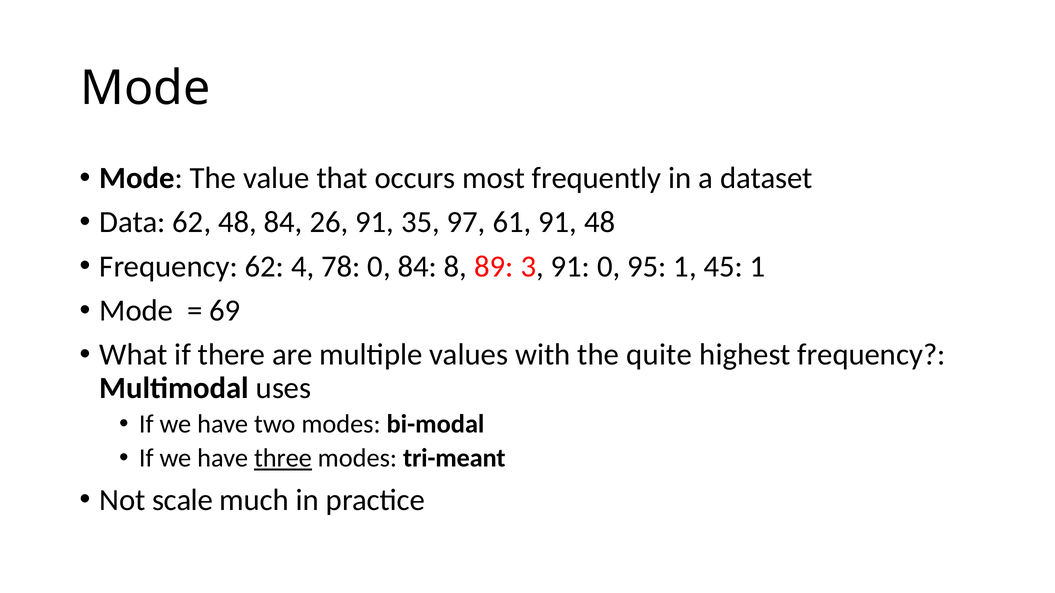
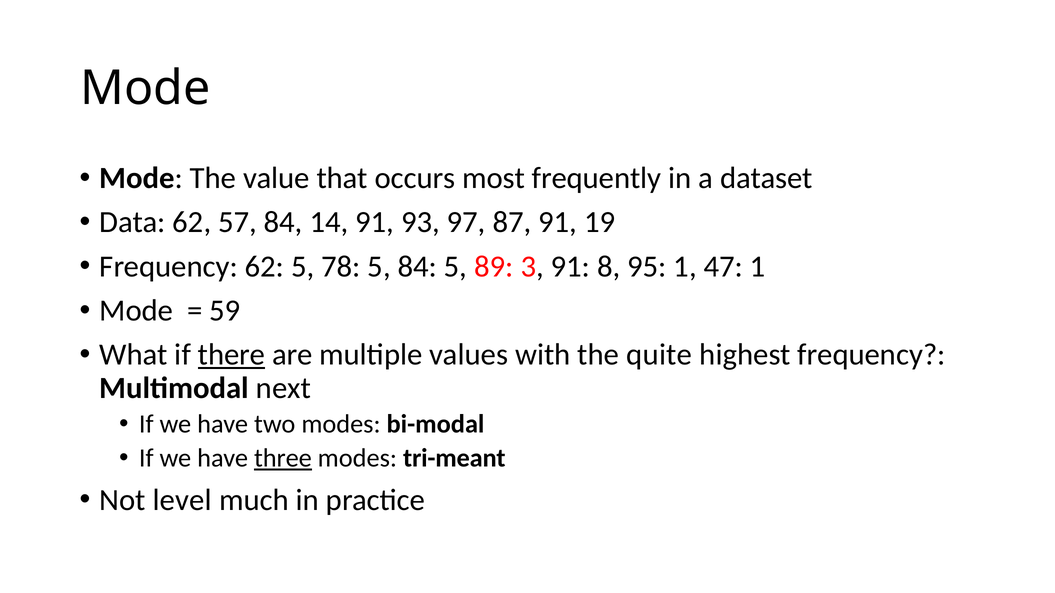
62 48: 48 -> 57 (238, 222)
26: 26 -> 14 (329, 222)
35: 35 -> 93 (420, 222)
61: 61 -> 87 (512, 222)
91 48: 48 -> 19 (600, 222)
62 4: 4 -> 5 (303, 267)
78 0: 0 -> 5 (379, 267)
84 8: 8 -> 5 (456, 267)
91 0: 0 -> 8 (609, 267)
45: 45 -> 47 (723, 267)
69: 69 -> 59 (225, 311)
there underline: none -> present (232, 355)
uses: uses -> next (284, 388)
scale: scale -> level (182, 500)
